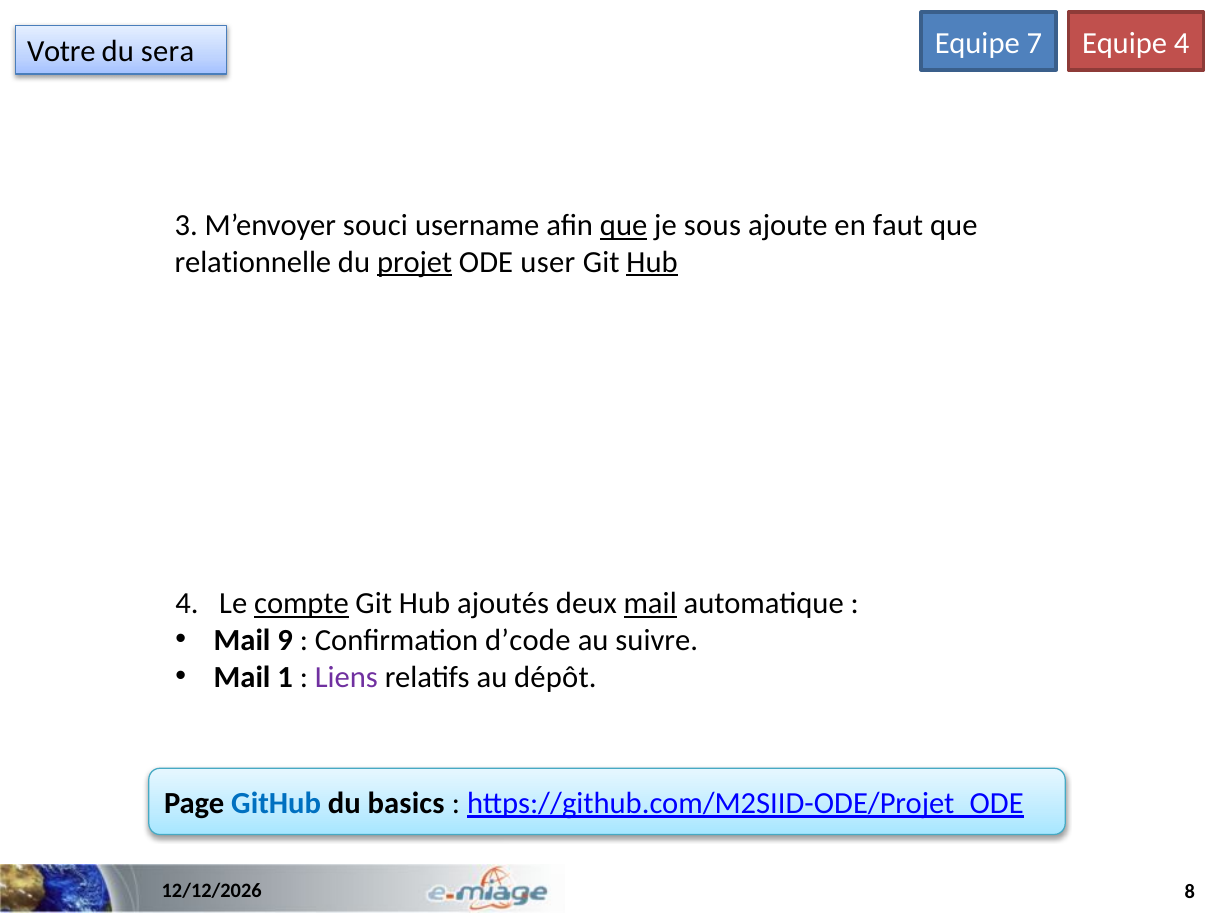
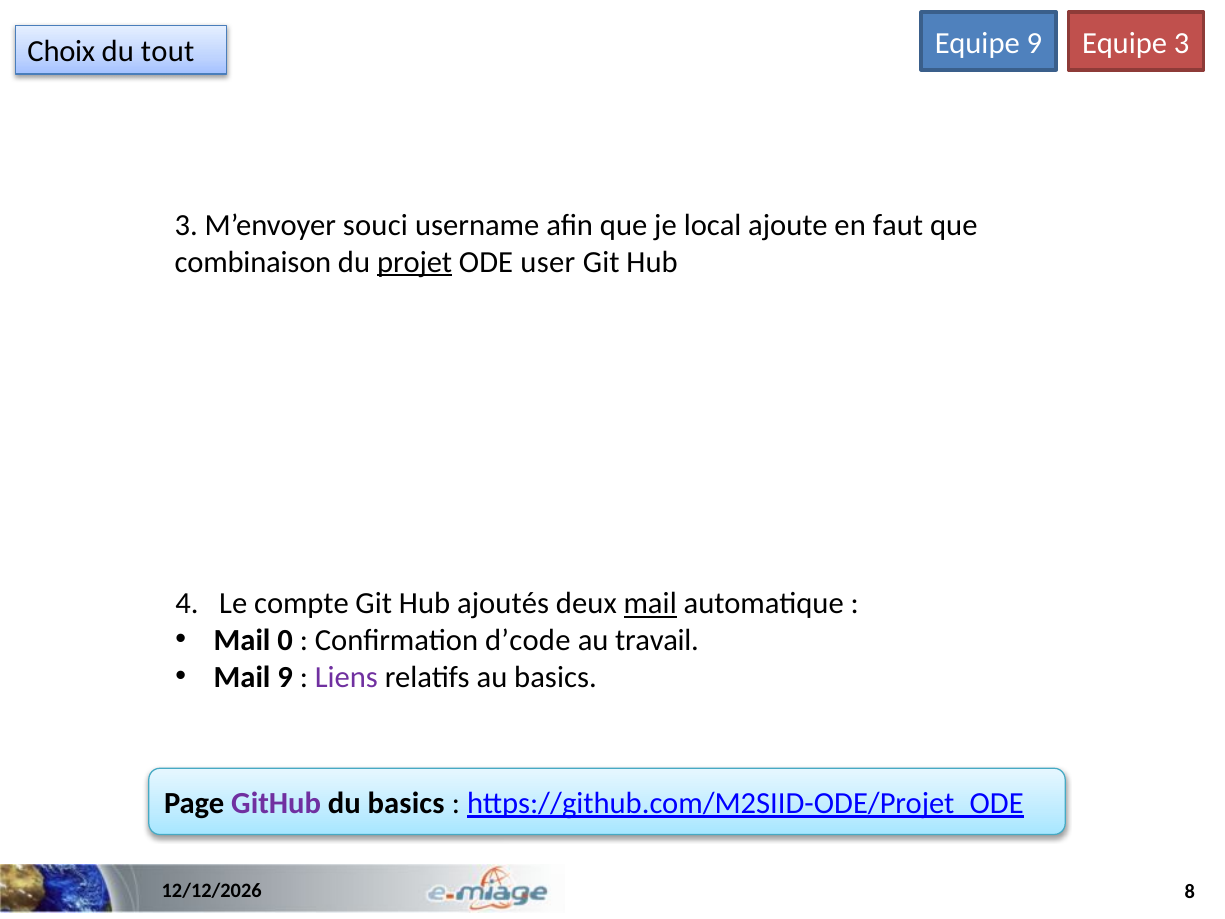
Votre: Votre -> Choix (61, 52)
sera: sera -> tout (168, 52)
Equipe 7: 7 -> 9 (1034, 43)
Equipe 4: 4 -> 3 (1182, 43)
que underline: present -> none (624, 225)
sous: sous -> local (713, 225)
relationnelle: relationnelle -> combinaison (253, 262)
Hub underline: present -> none (652, 262)
compte underline: present -> none (302, 603)
9: 9 -> 0 (285, 640)
suivre: suivre -> travail (657, 640)
Mail 1: 1 -> 9 (285, 677)
au dépôt: dépôt -> basics (555, 677)
GitHub colour: blue -> purple (276, 803)
